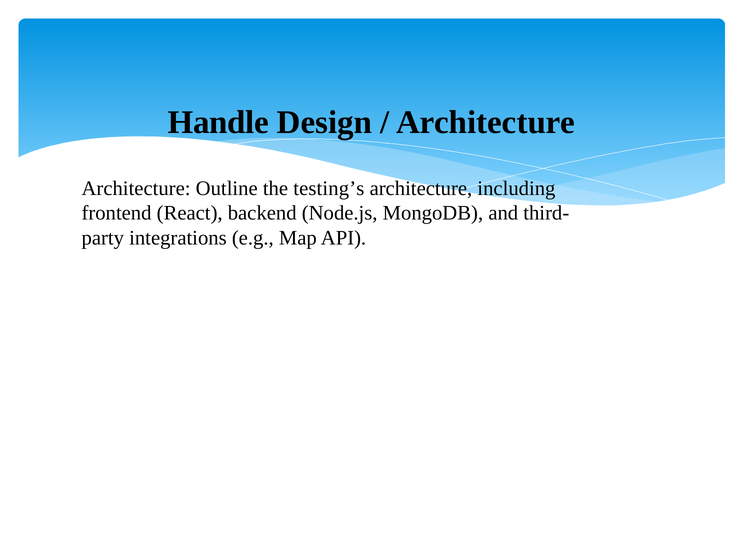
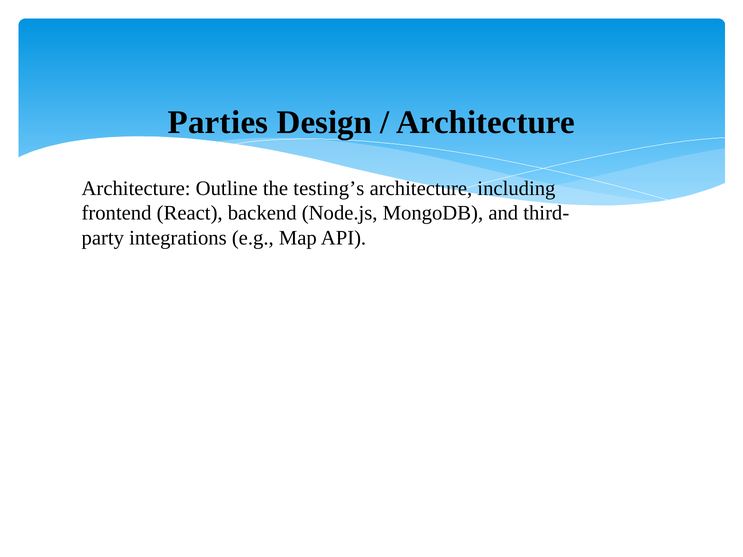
Handle: Handle -> Parties (218, 122)
